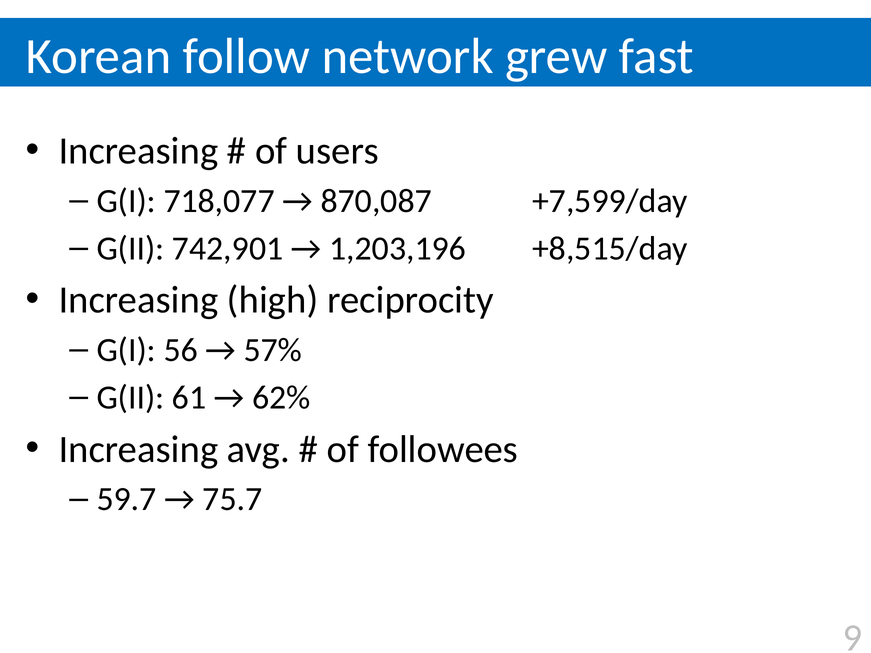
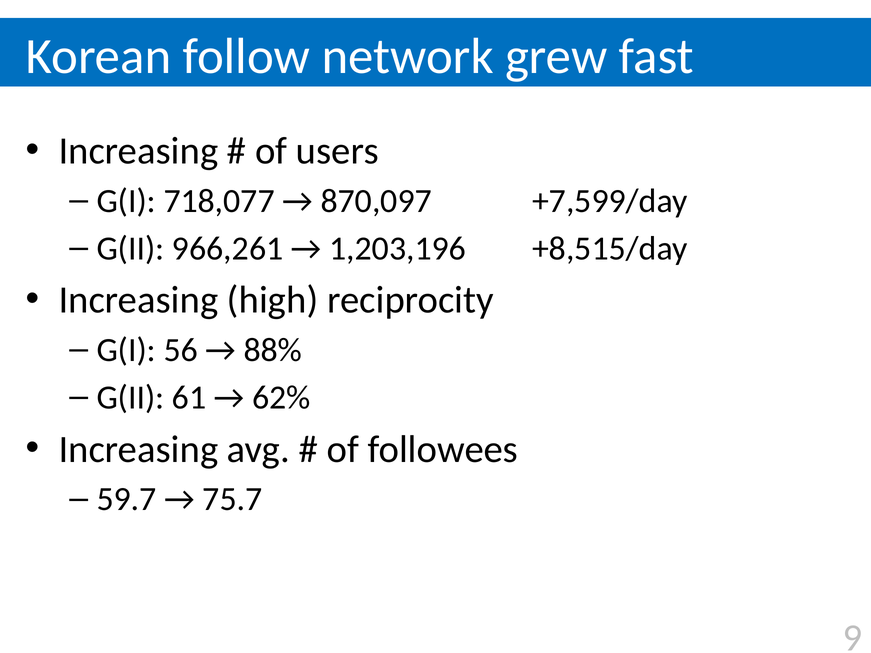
870,087: 870,087 -> 870,097 (376, 201)
742,901: 742,901 -> 966,261 (228, 249)
57%: 57% -> 88% (273, 350)
